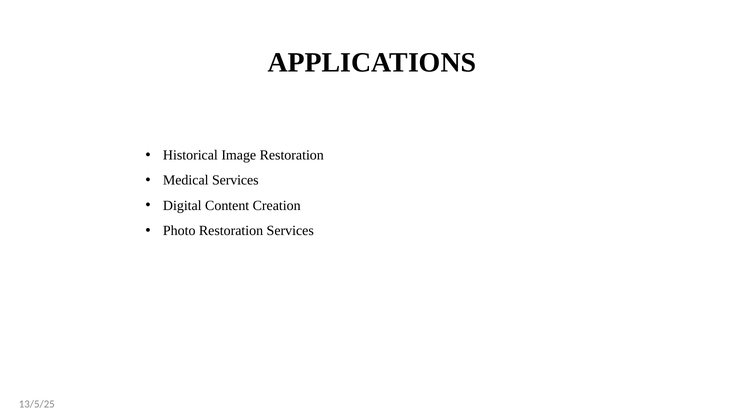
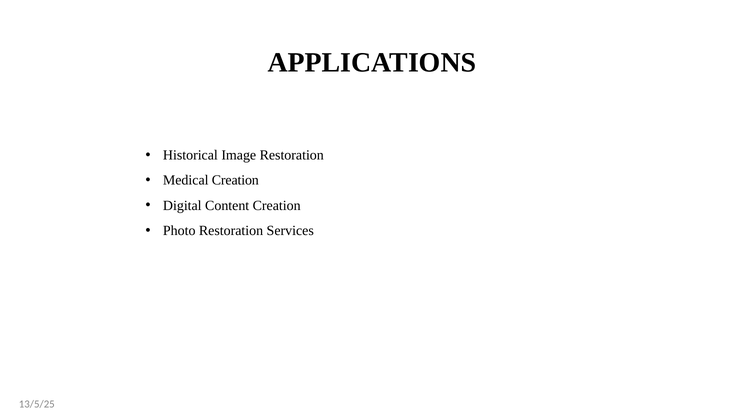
Medical Services: Services -> Creation (235, 180)
